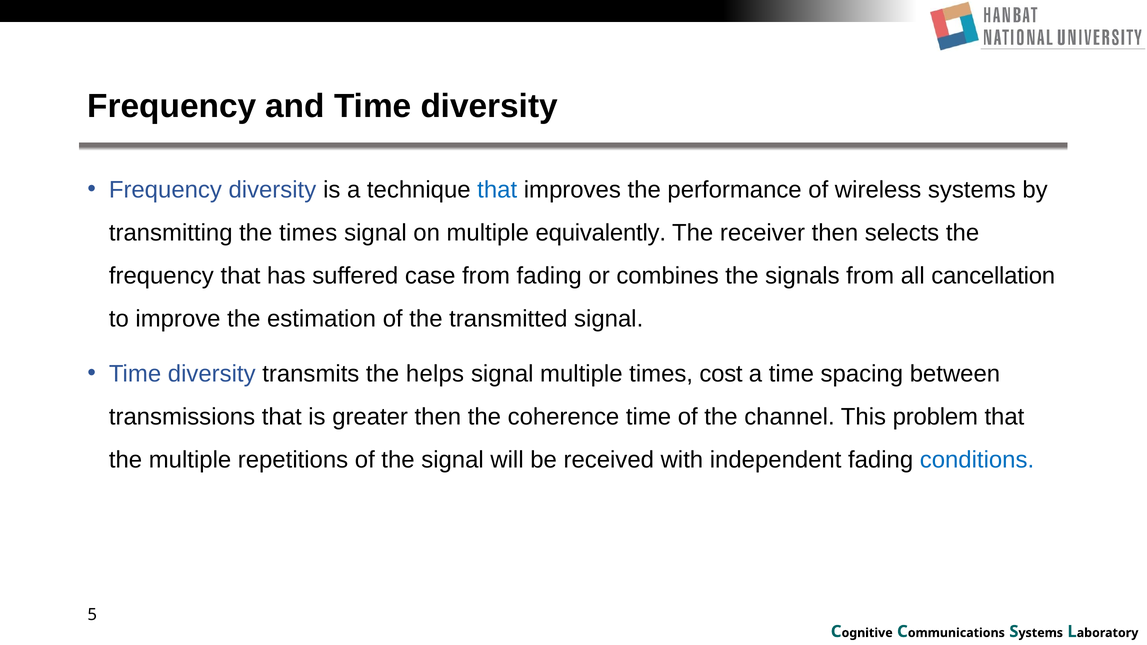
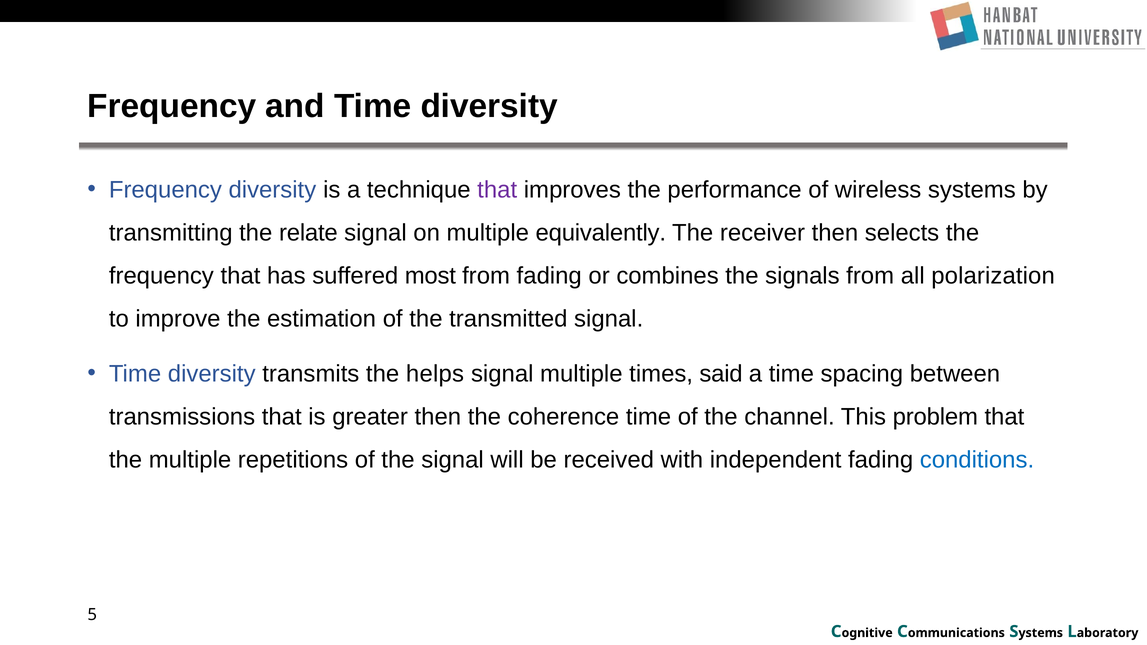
that colour: blue -> purple (497, 190)
the times: times -> relate (308, 233)
case: case -> most (430, 276)
cancellation: cancellation -> polarization (993, 276)
cost: cost -> said (721, 374)
